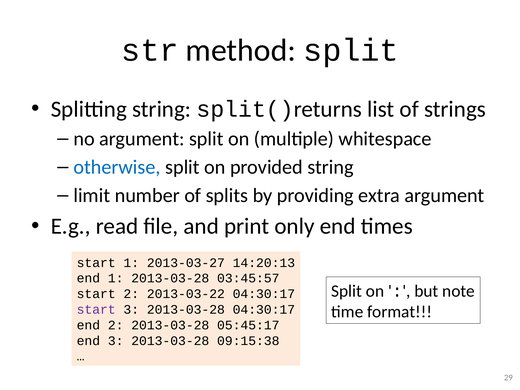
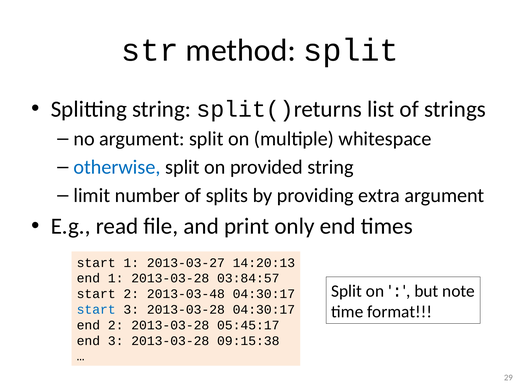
03:45:57: 03:45:57 -> 03:84:57 (248, 278)
2013-03-22: 2013-03-22 -> 2013-03-48 (186, 294)
start colour: purple -> blue (96, 310)
